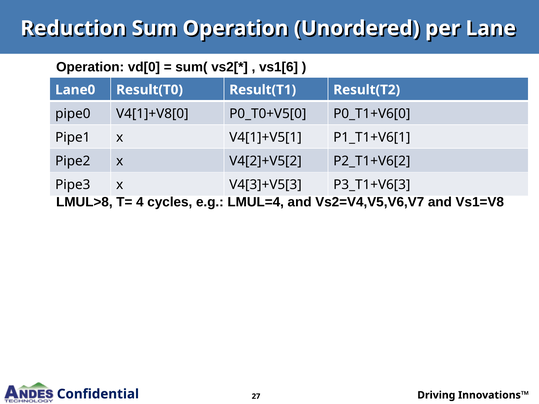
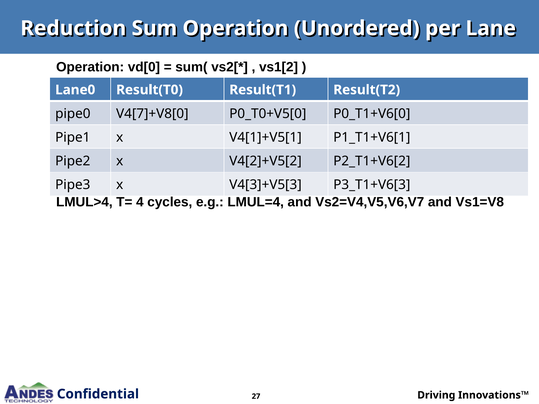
vs1[6: vs1[6 -> vs1[2 (279, 67)
V4[1]+V8[0: V4[1]+V8[0 -> V4[7]+V8[0 (152, 114)
LMUL>8: LMUL>8 -> LMUL>4 (84, 202)
